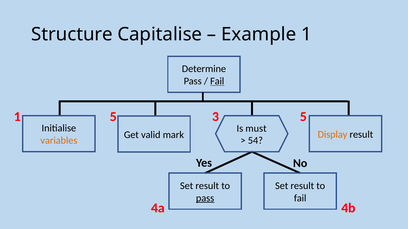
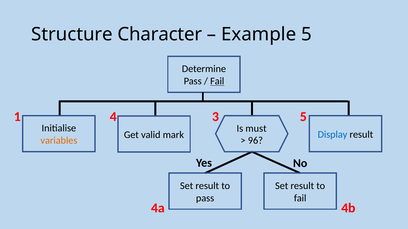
Capitalise: Capitalise -> Character (160, 34)
Example 1: 1 -> 5 (307, 34)
1 5: 5 -> 4 (113, 117)
Display colour: orange -> blue (333, 135)
54: 54 -> 96 (255, 141)
pass underline: present -> none (205, 198)
